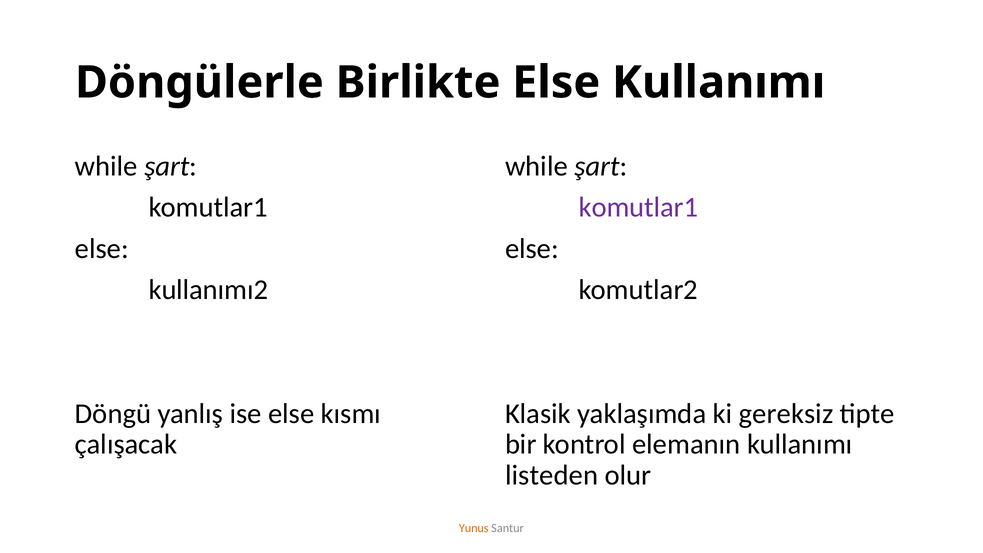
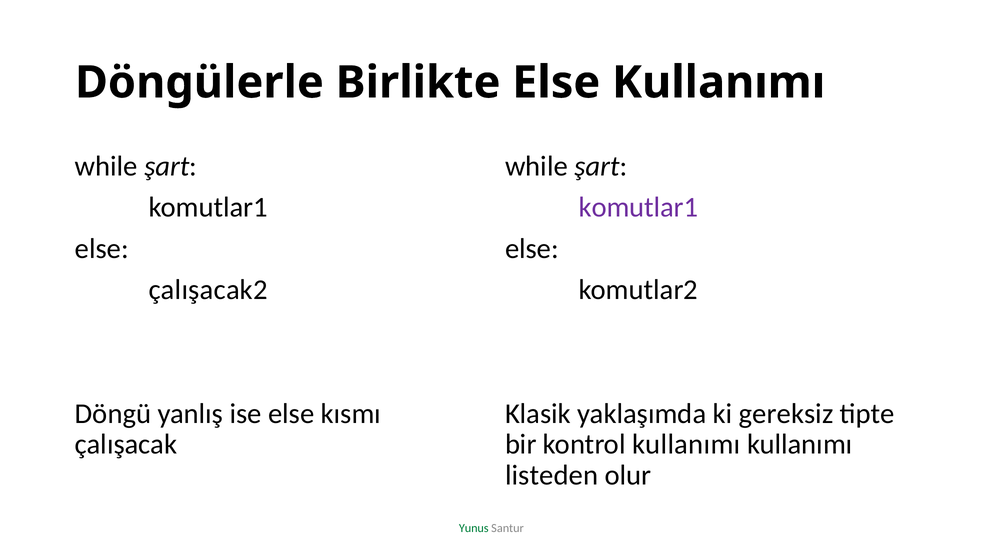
kullanımı2: kullanımı2 -> çalışacak2 (208, 290)
kontrol elemanın: elemanın -> kullanımı (686, 444)
Yunus colour: orange -> green (474, 528)
